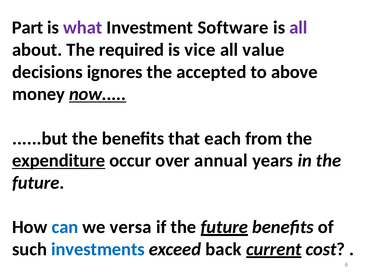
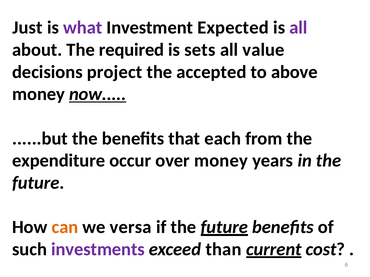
Part: Part -> Just (27, 28)
Software: Software -> Expected (233, 28)
vice: vice -> sets (200, 50)
ignores: ignores -> project (115, 72)
expenditure underline: present -> none (59, 161)
over annual: annual -> money (221, 161)
can colour: blue -> orange (65, 227)
investments colour: blue -> purple (98, 250)
back: back -> than (223, 250)
